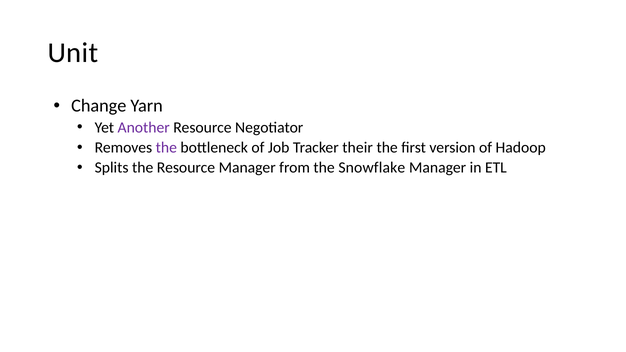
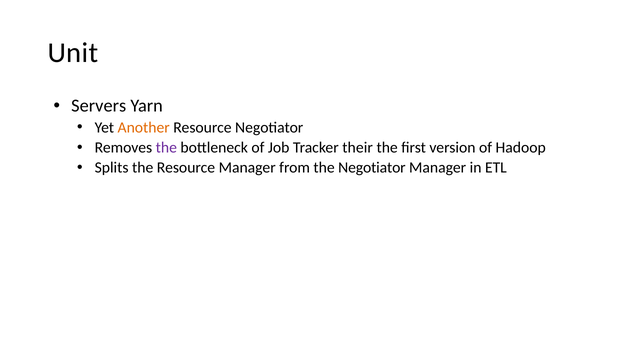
Change: Change -> Servers (99, 106)
Another colour: purple -> orange (144, 127)
the Snowflake: Snowflake -> Negotiator (372, 168)
